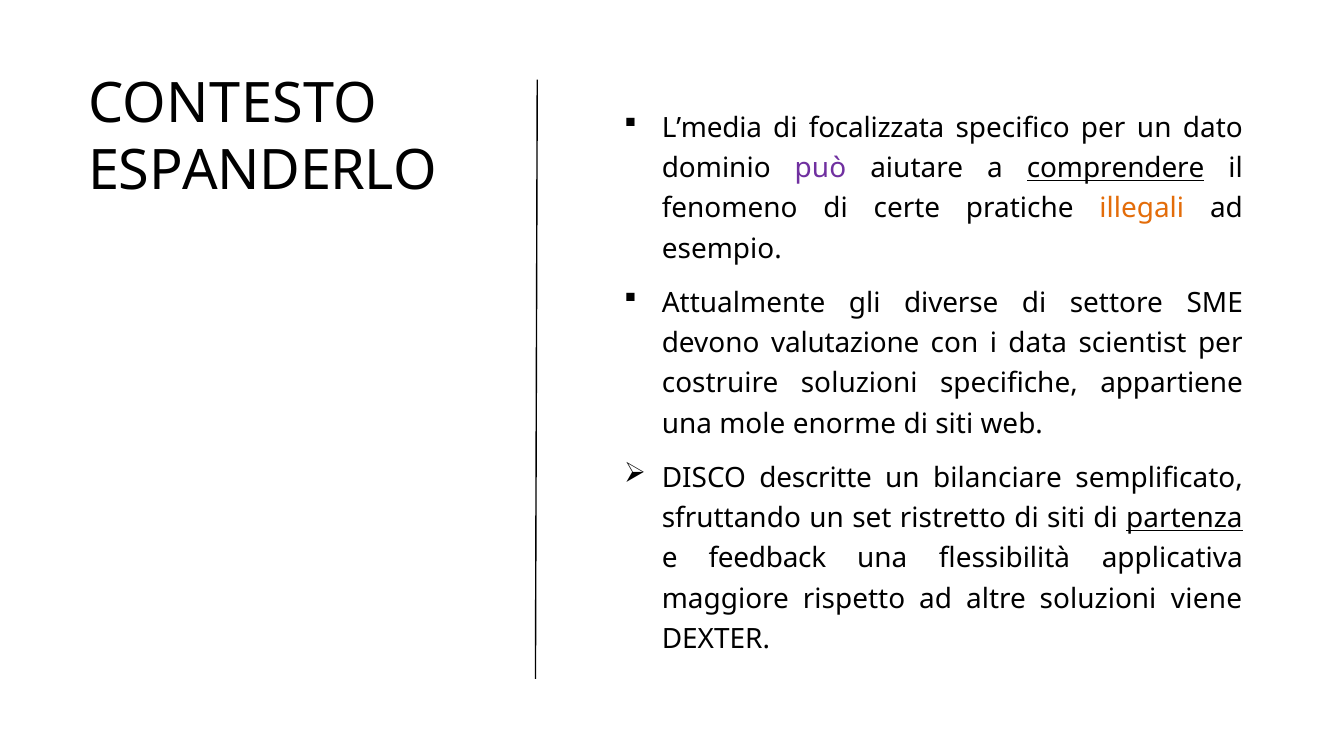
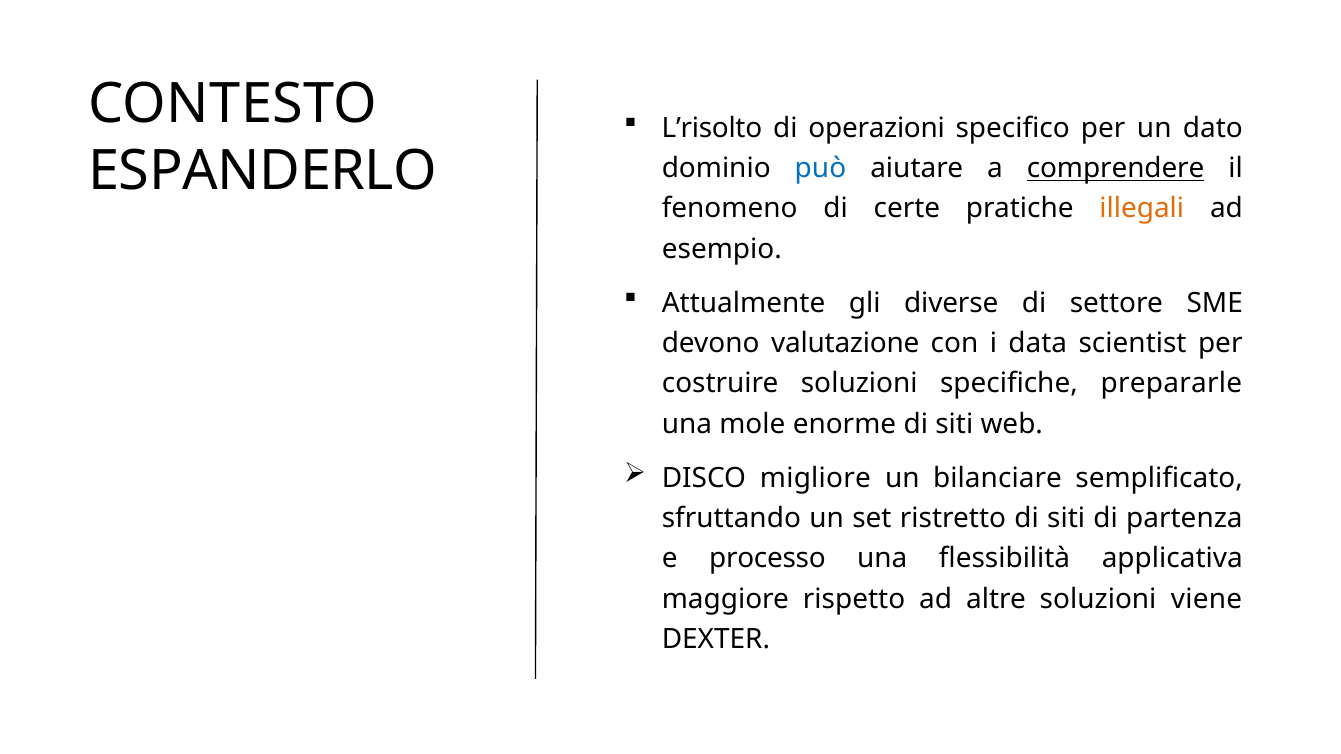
L’media: L’media -> L’risolto (712, 128)
focalizzata: focalizzata -> operazioni (877, 128)
può colour: purple -> blue (820, 169)
appartiene: appartiene -> prepararle (1171, 384)
descritte: descritte -> migliore (815, 478)
partenza underline: present -> none (1184, 519)
feedback: feedback -> processo (767, 559)
